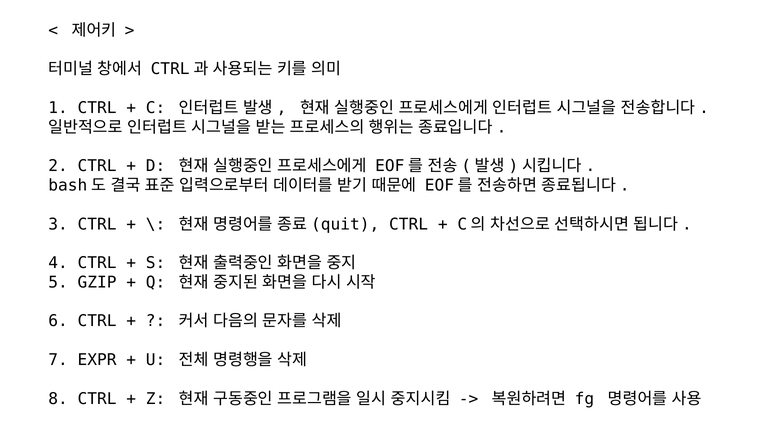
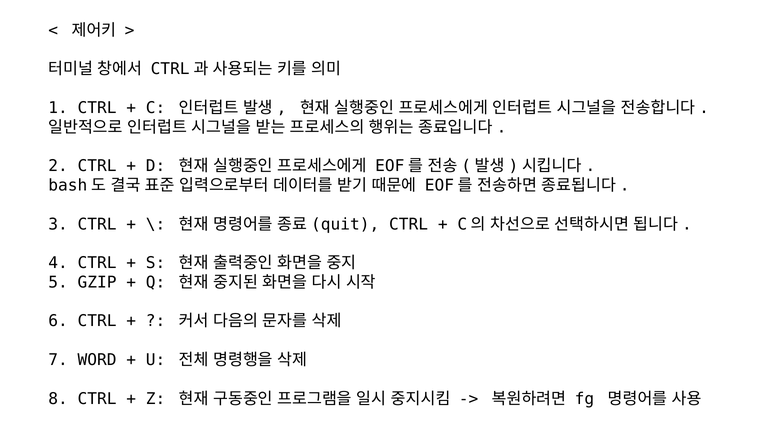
EXPR: EXPR -> WORD (97, 360)
